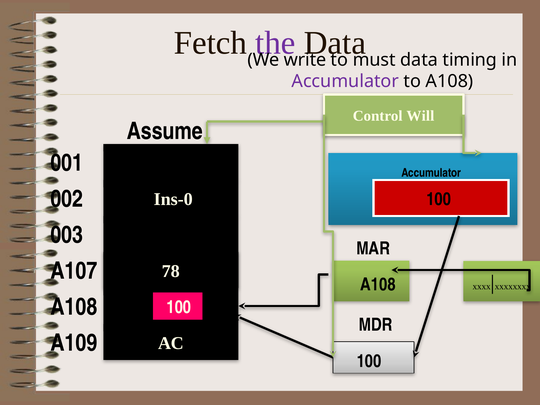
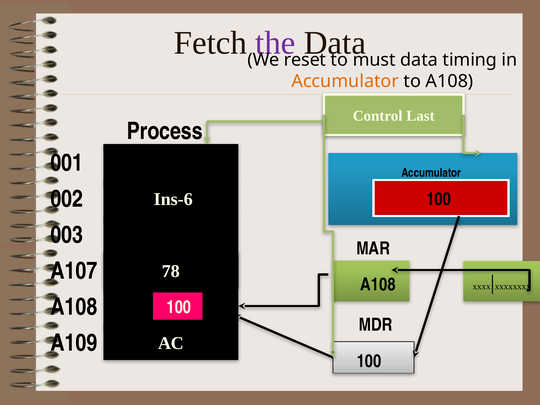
write: write -> reset (305, 60)
Accumulator colour: purple -> orange (345, 81)
Will: Will -> Last (420, 116)
Assume: Assume -> Process (165, 131)
Ins-0: Ins-0 -> Ins-6 (173, 199)
